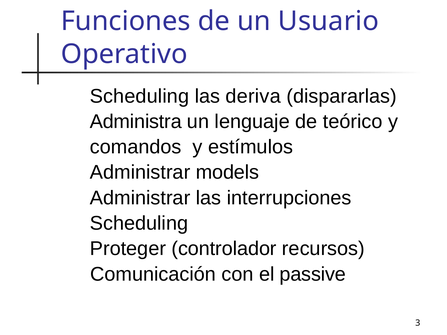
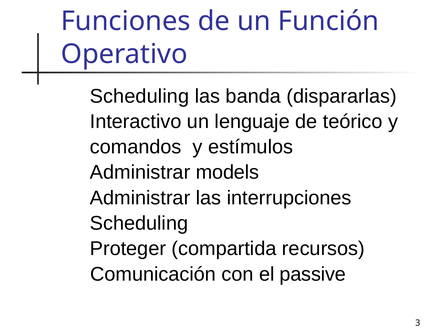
Usuario: Usuario -> Función (329, 21)
deriva: deriva -> banda (253, 96)
Administra: Administra -> Interactivo (136, 122)
controlador: controlador -> compartida (224, 249)
